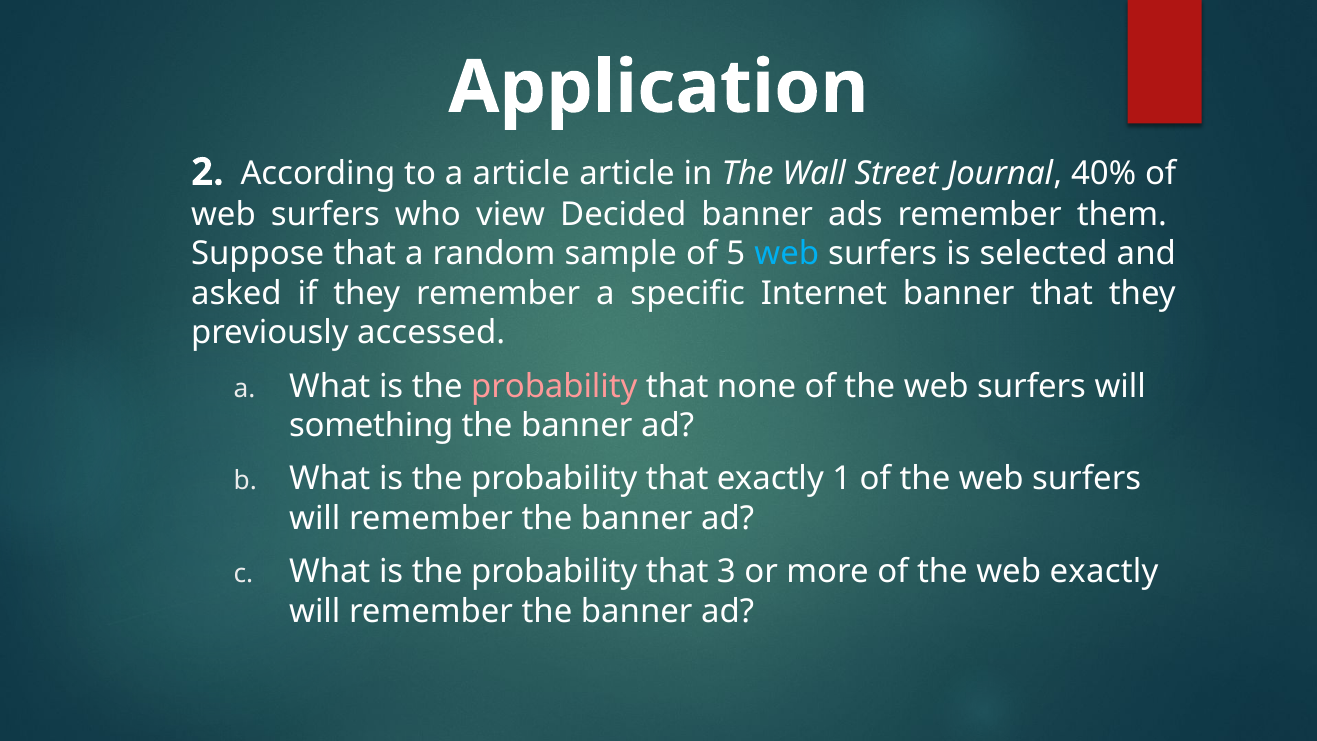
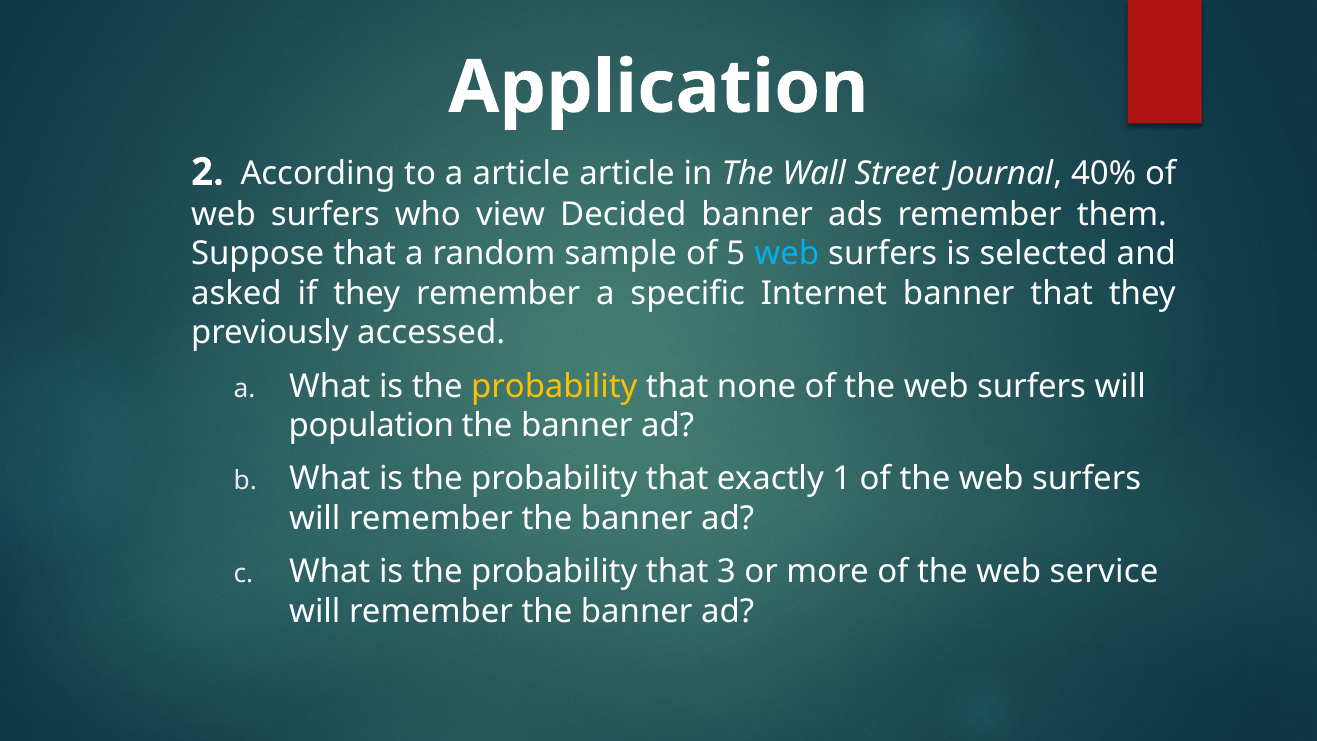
probability colour: pink -> yellow (554, 386)
something: something -> population (371, 426)
web exactly: exactly -> service (1104, 572)
